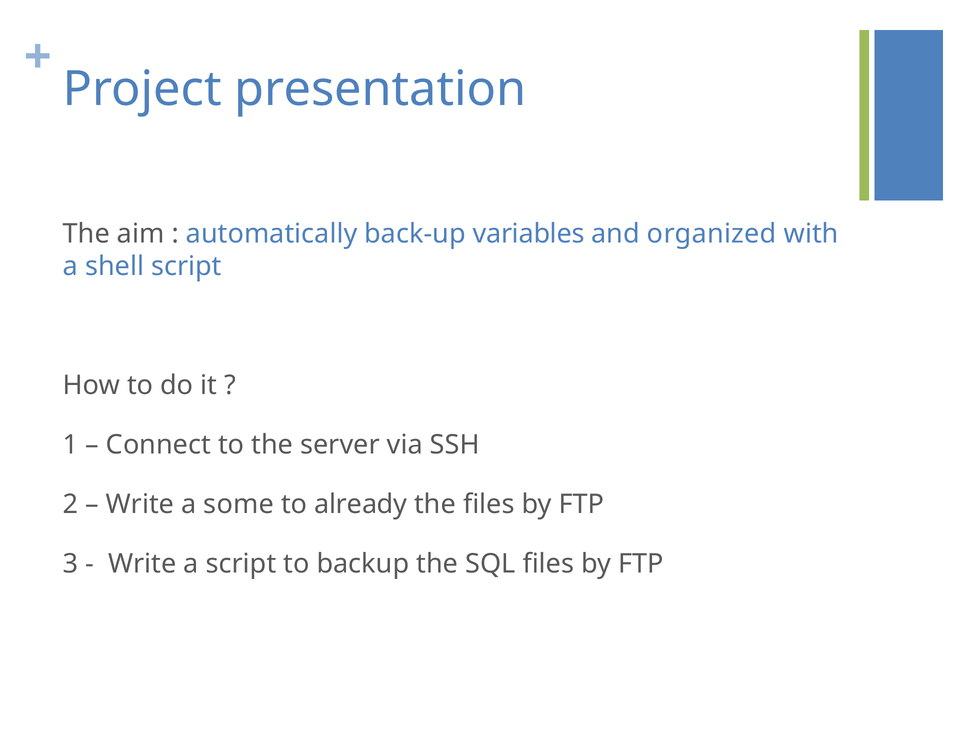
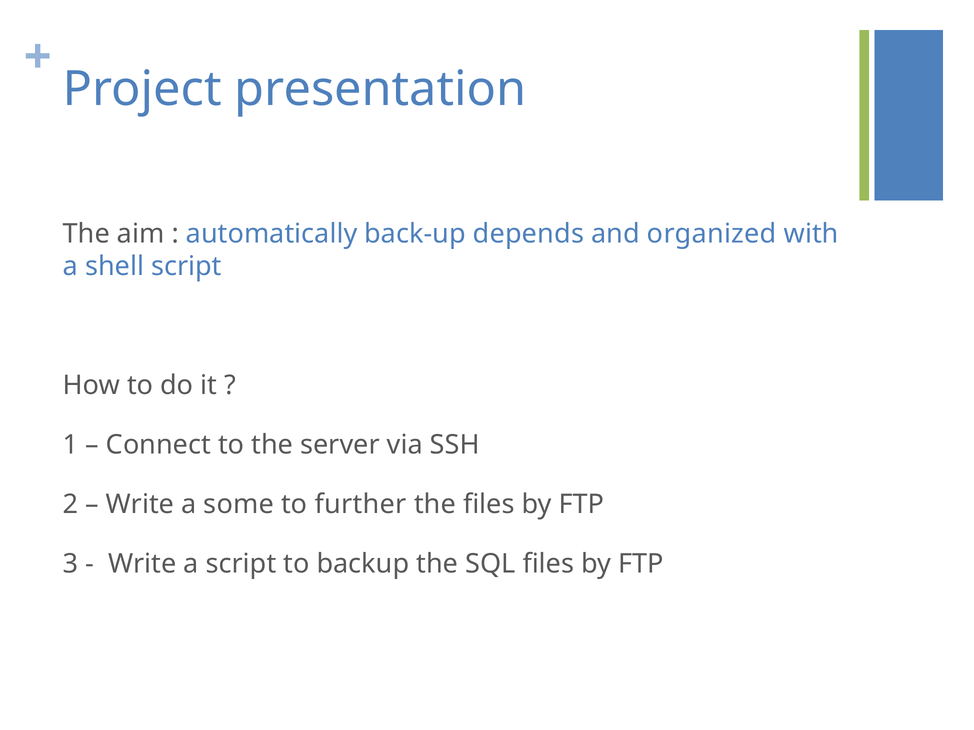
variables: variables -> depends (528, 234)
already: already -> further (361, 505)
